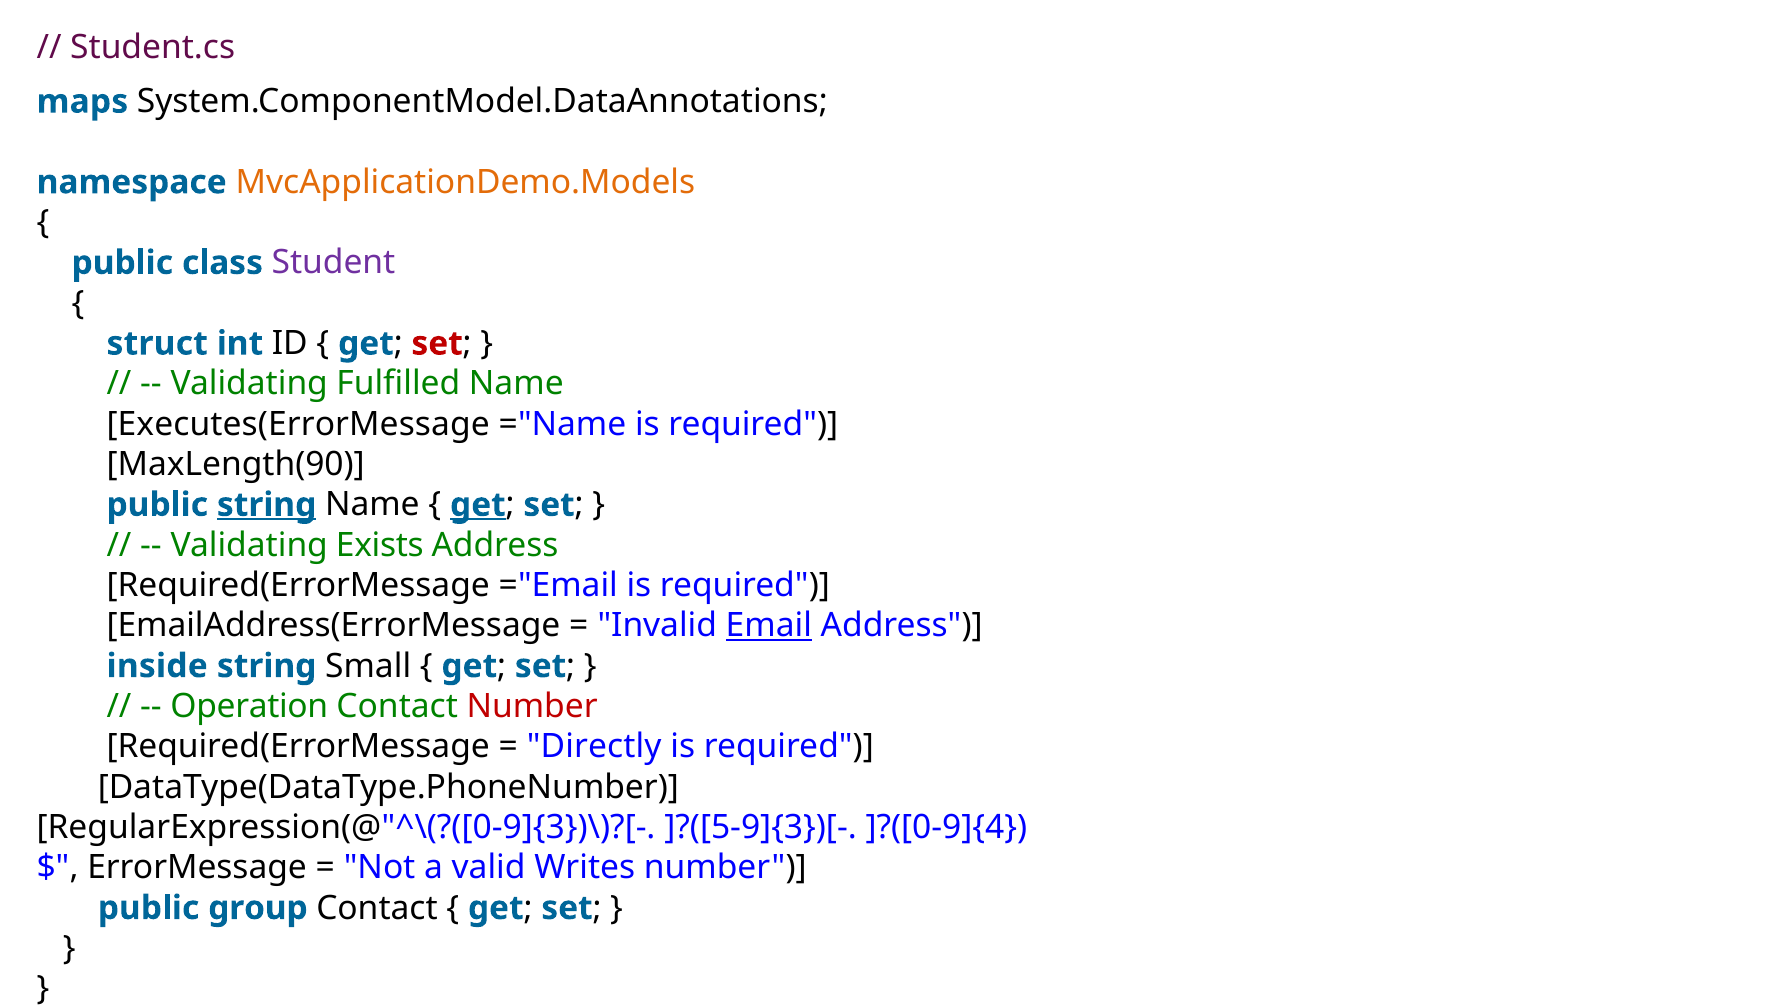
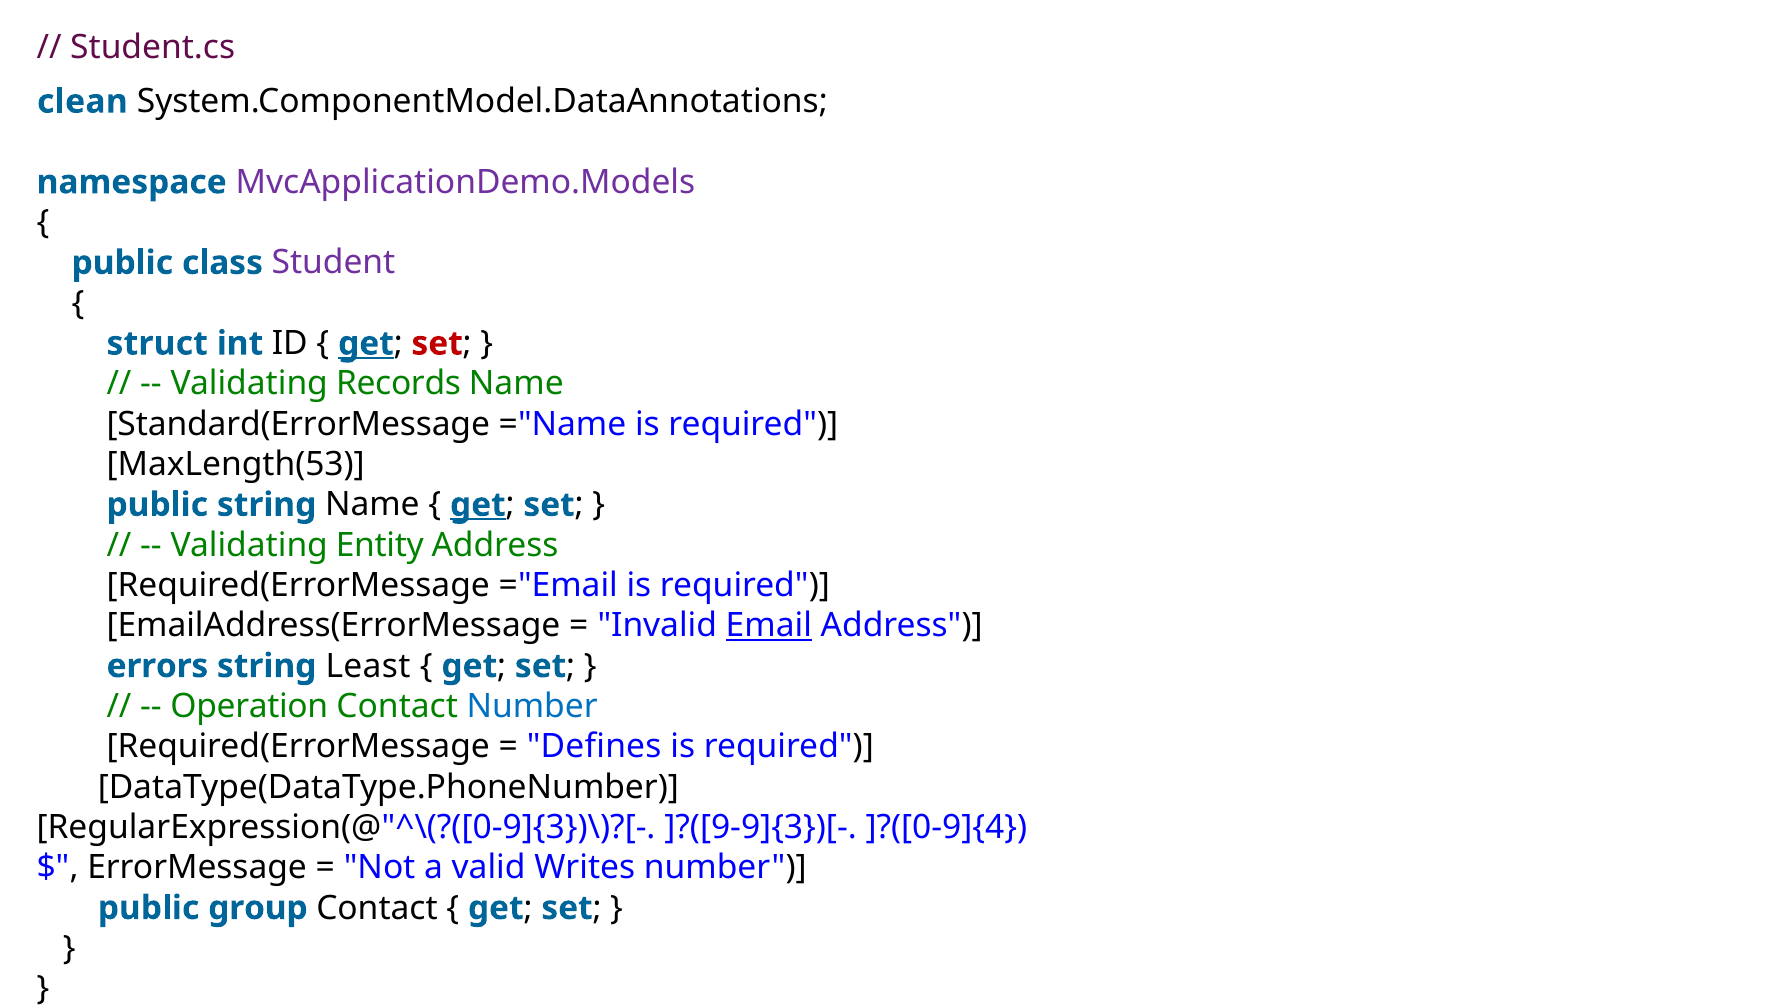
maps: maps -> clean (82, 102)
MvcApplicationDemo.Models colour: orange -> purple (465, 182)
get underline: none -> present (366, 343)
Fulfilled: Fulfilled -> Records (398, 384)
Executes(ErrorMessage: Executes(ErrorMessage -> Standard(ErrorMessage (298, 424)
MaxLength(90: MaxLength(90 -> MaxLength(53 (236, 464)
string underline: present -> none (267, 504)
Exists: Exists -> Entity (380, 545)
inside: inside -> errors (157, 666)
Small: Small -> Least (368, 666)
Number colour: red -> blue (532, 706)
Directly: Directly -> Defines (594, 746)
]?([5-9]{3})[-: ]?([5-9]{3})[- -> ]?([9-9]{3})[- (761, 827)
